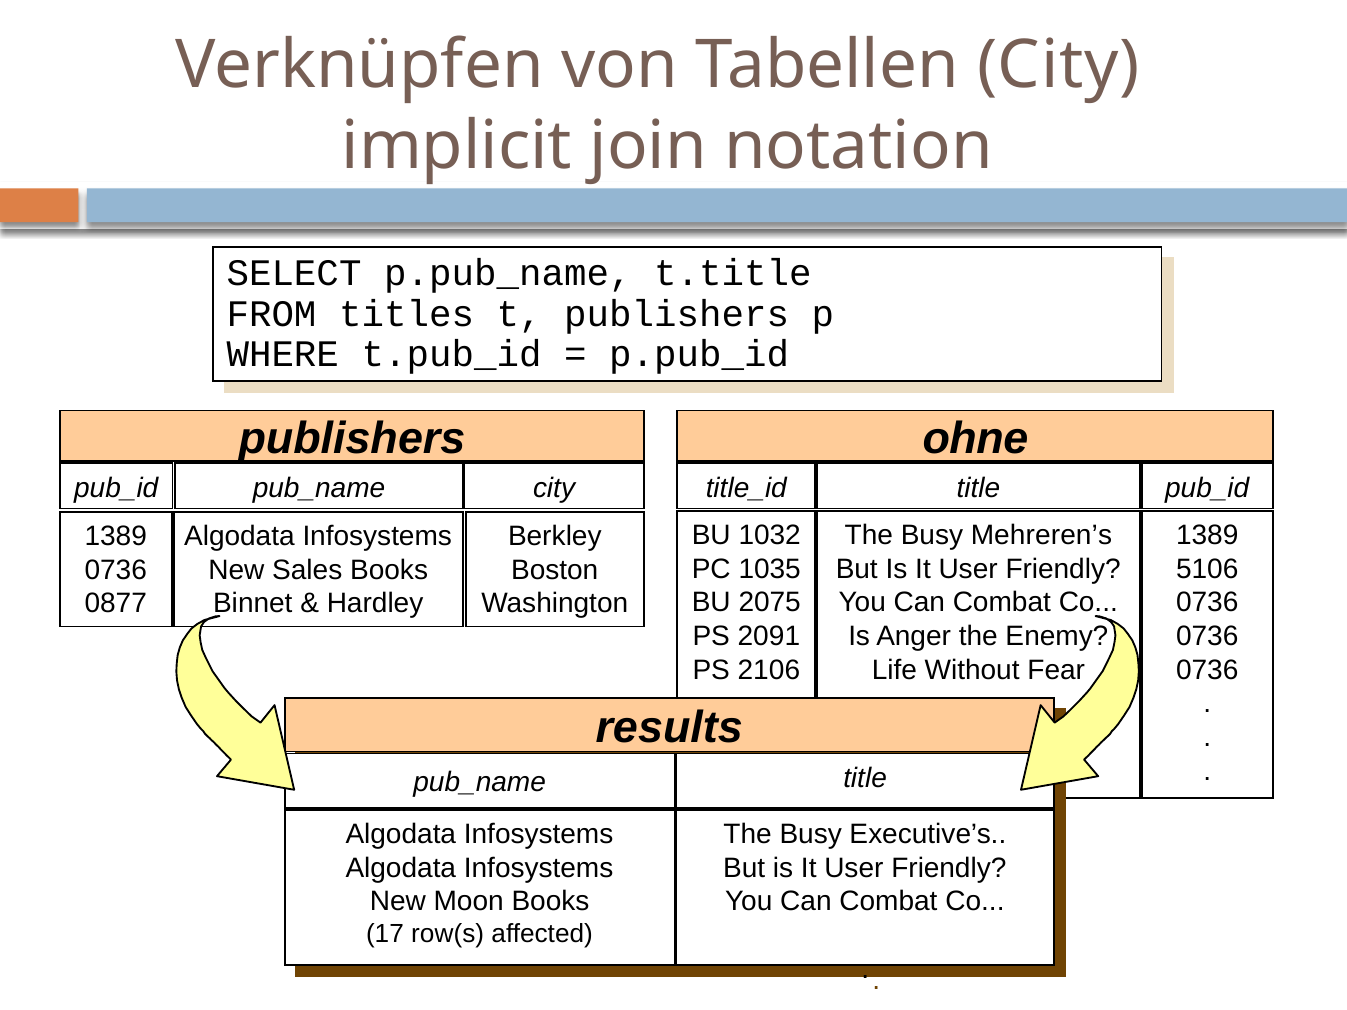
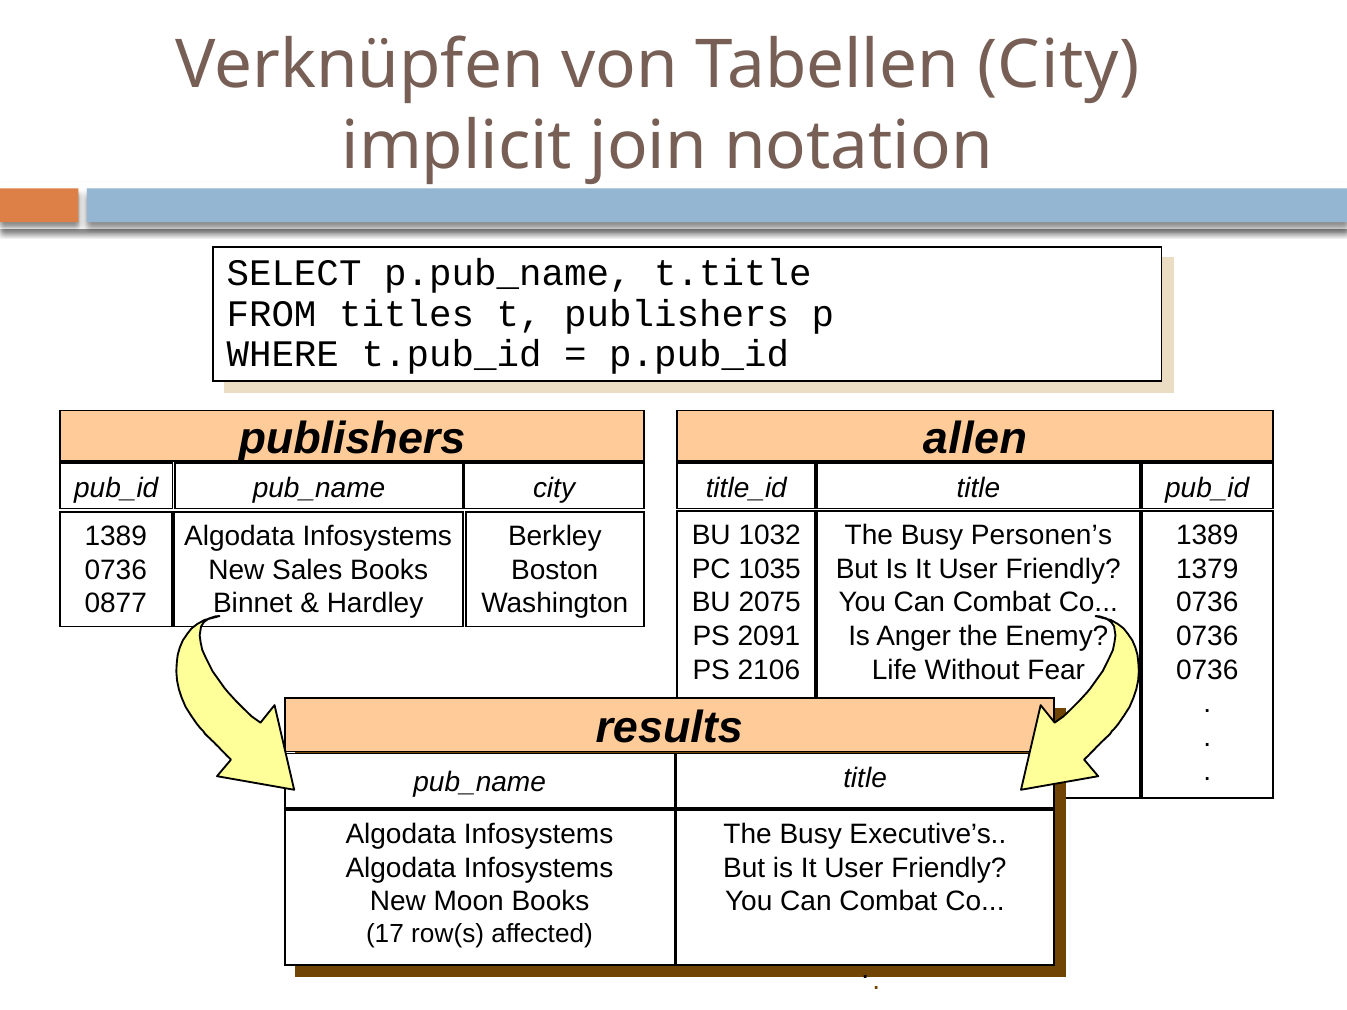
ohne: ohne -> allen (975, 439)
Mehreren’s: Mehreren’s -> Personen’s (1041, 536)
5106: 5106 -> 1379 (1207, 569)
